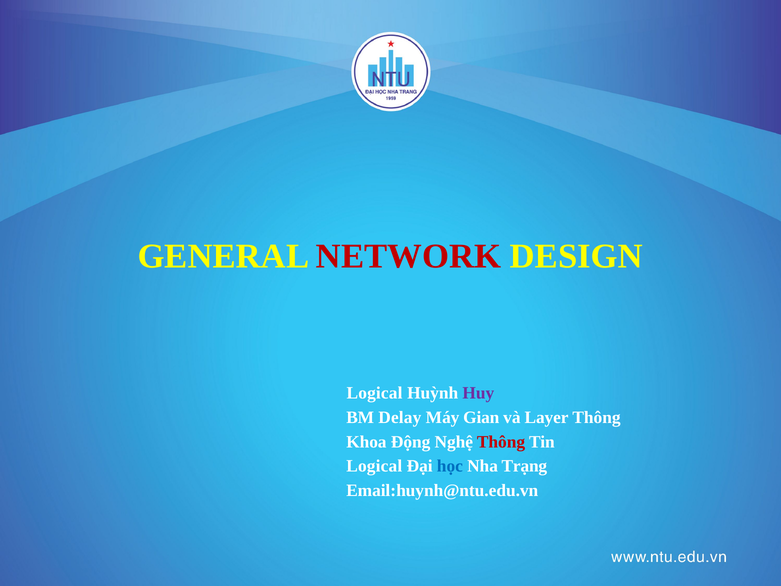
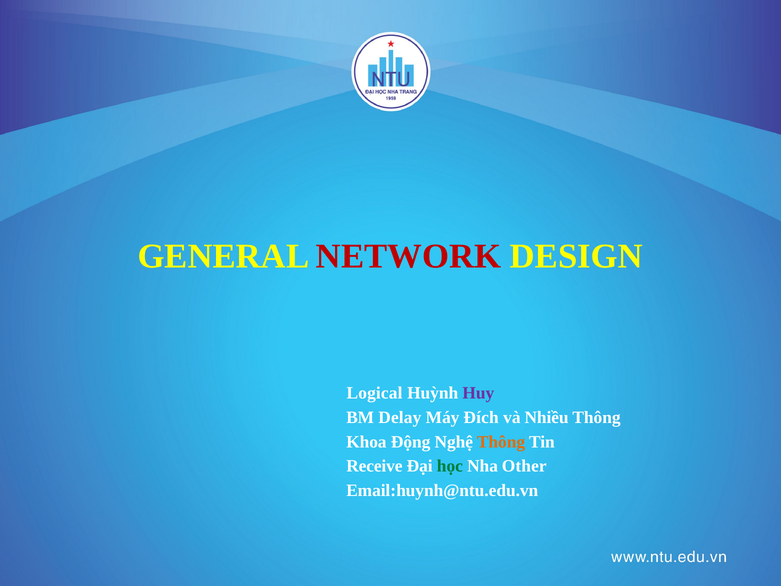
Gian: Gian -> Đích (481, 417)
Layer: Layer -> Nhiều (547, 417)
Thông colour: red -> orange (501, 442)
Logical: Logical -> Receive (374, 466)
học colour: blue -> green (450, 466)
Trạng: Trạng -> Other (524, 466)
